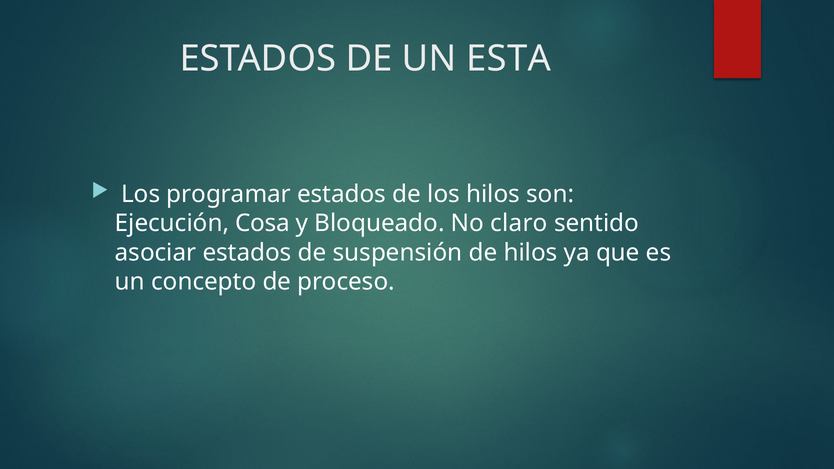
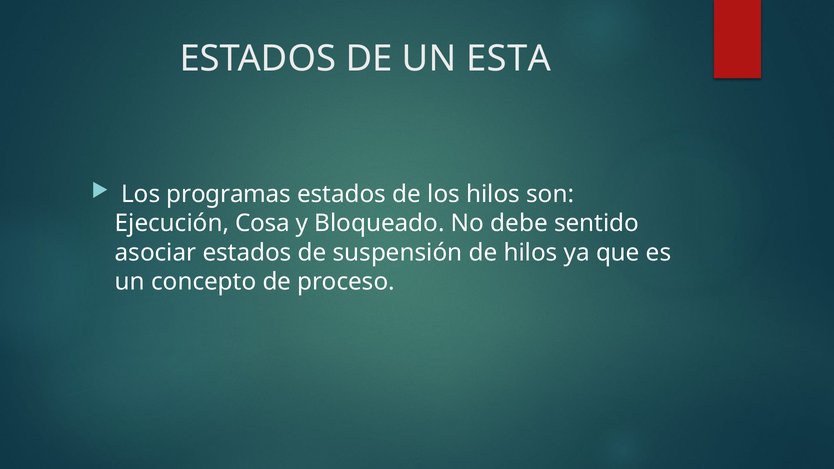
programar: programar -> programas (229, 194)
claro: claro -> debe (519, 224)
